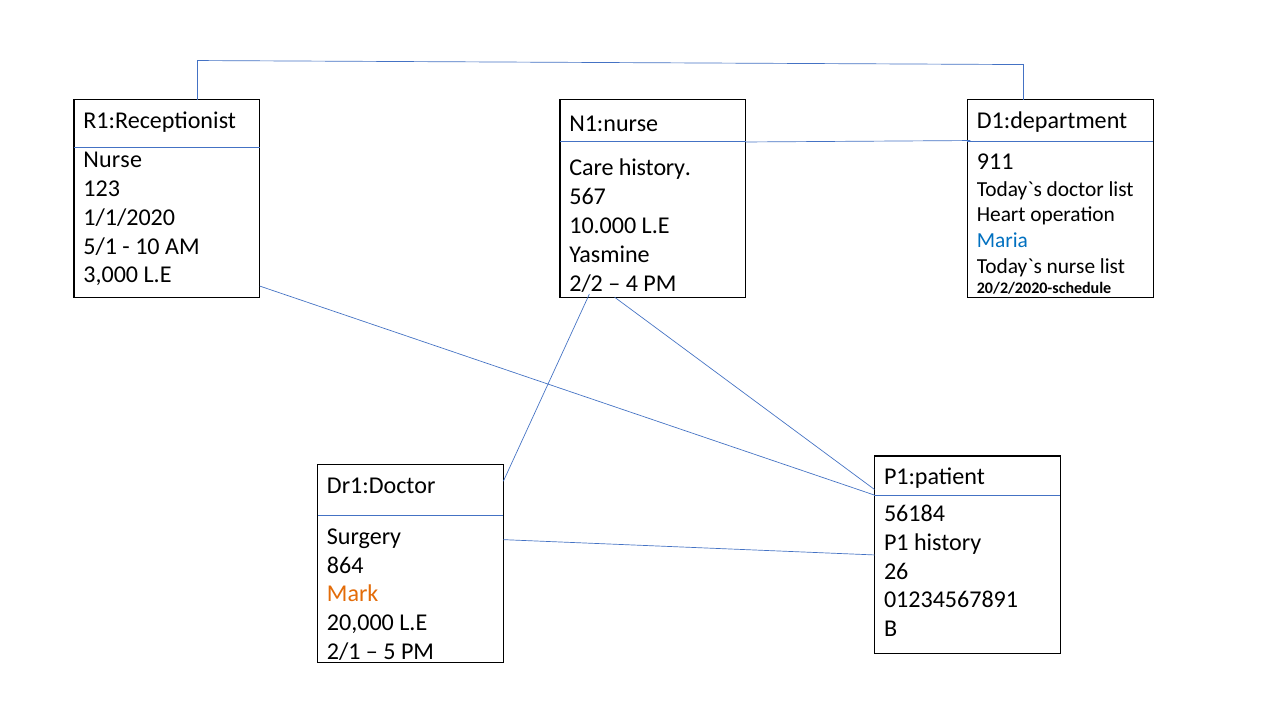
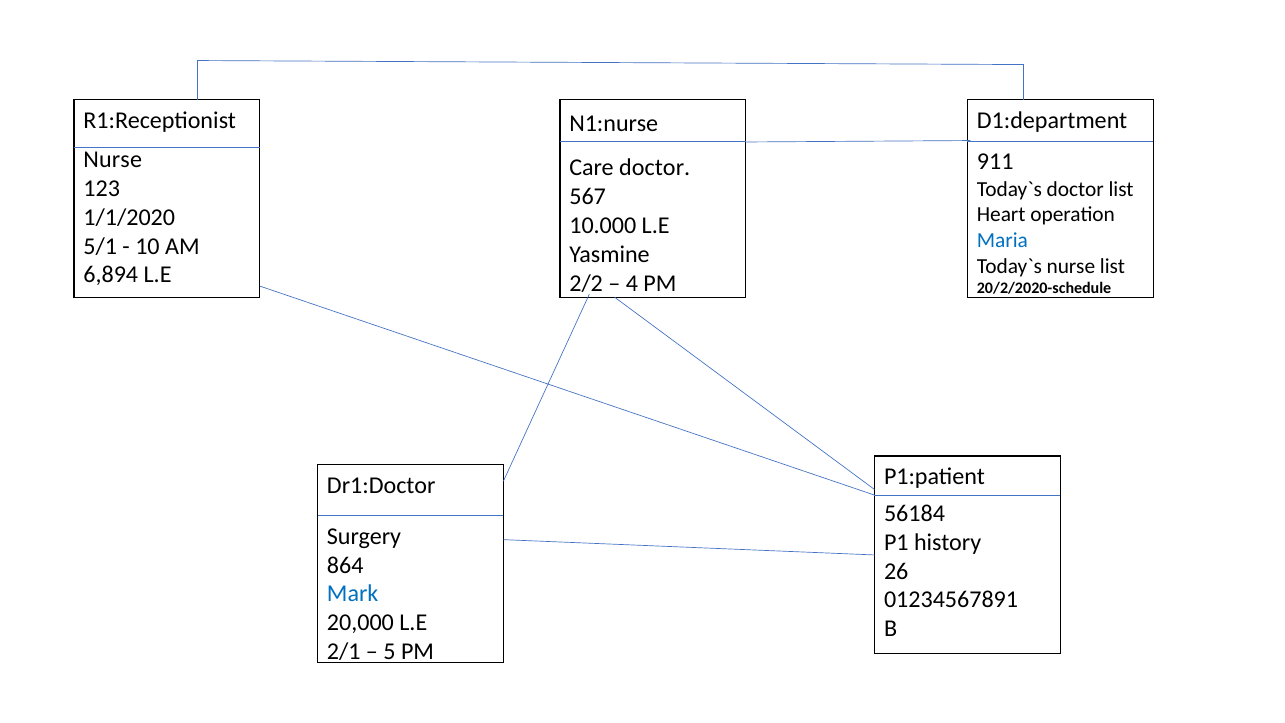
Care history: history -> doctor (655, 168)
3,000: 3,000 -> 6,894 (111, 275)
Mark colour: orange -> blue (353, 594)
